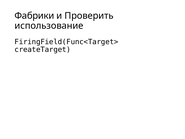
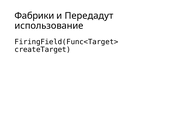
Проверить: Проверить -> Передадут (89, 16)
